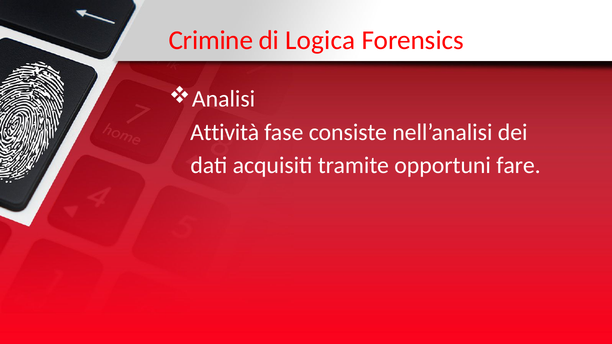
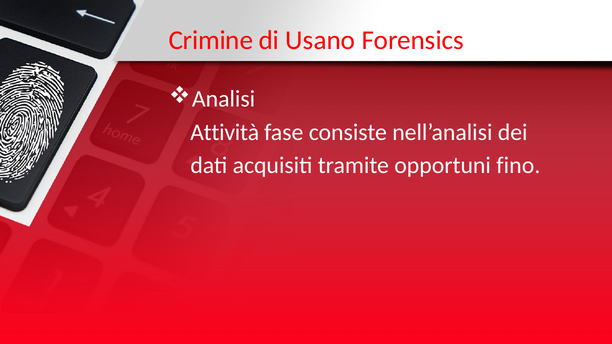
Logica: Logica -> Usano (320, 40)
fare: fare -> fino (518, 166)
